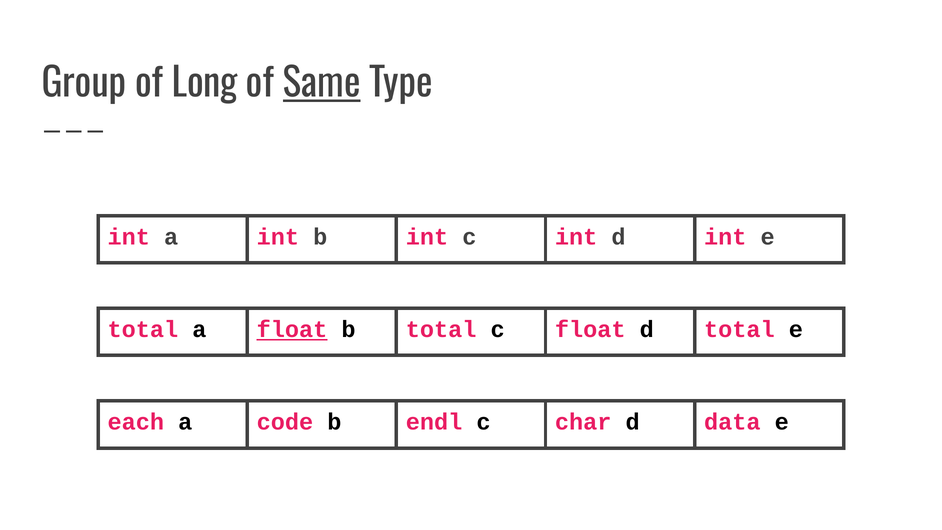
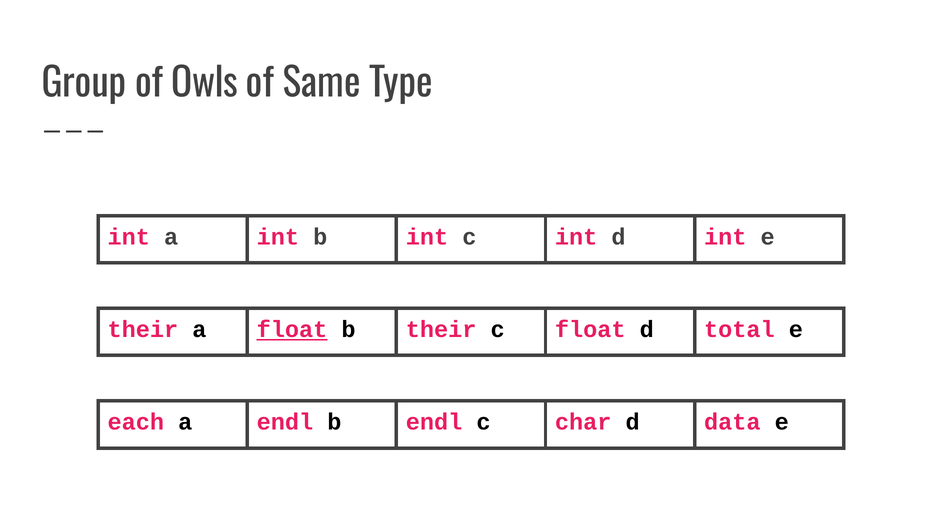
Long: Long -> Owls (205, 84)
Same underline: present -> none (322, 84)
total: total -> their (143, 329)
b total: total -> their (441, 329)
a code: code -> endl (285, 422)
